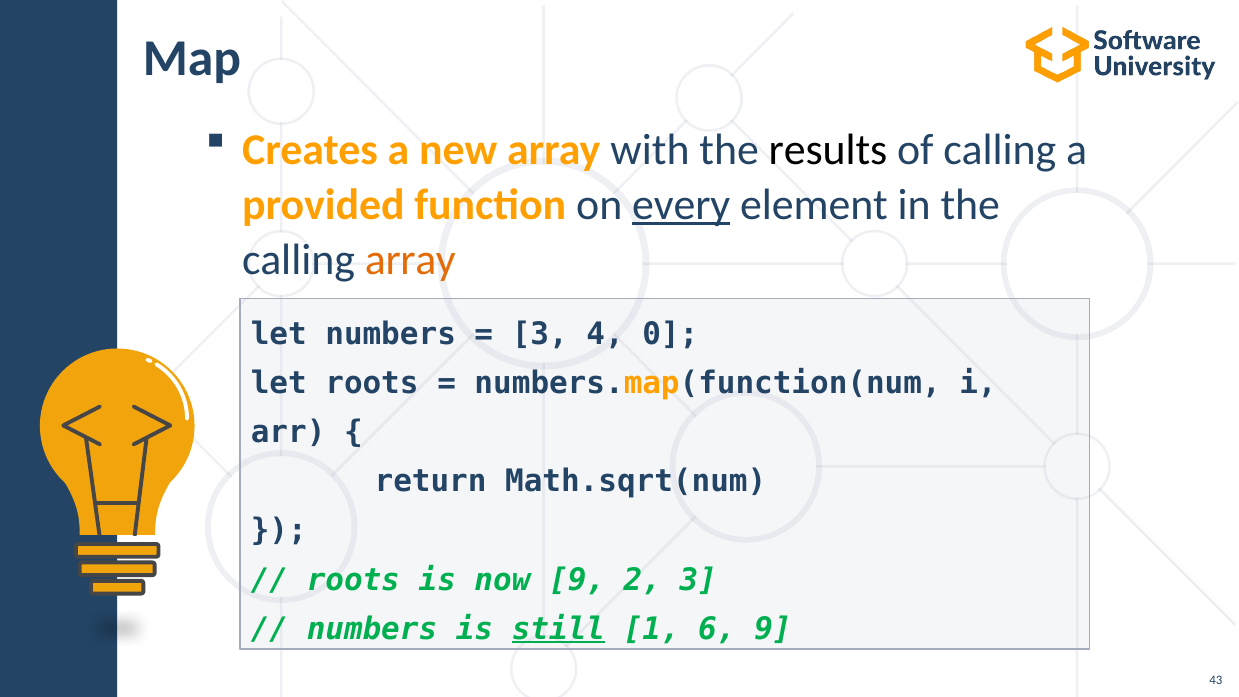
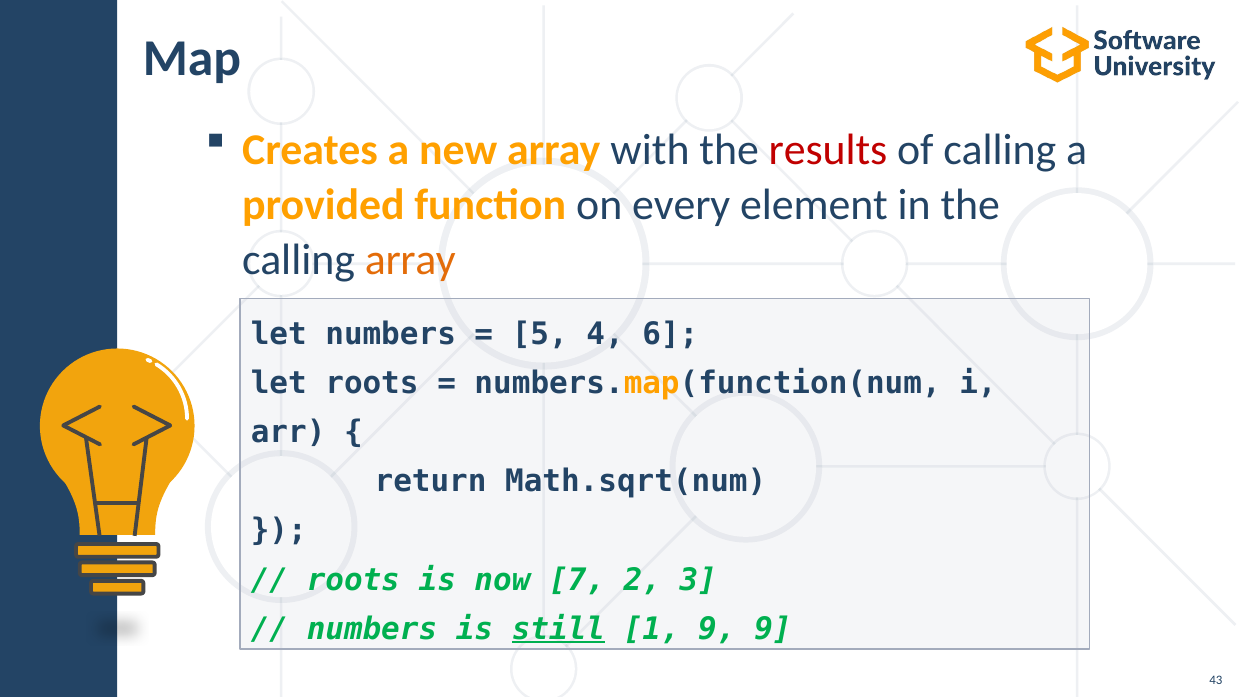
results colour: black -> red (828, 150)
every underline: present -> none (681, 205)
3: 3 -> 5 (540, 334)
0: 0 -> 6 (670, 334)
now 9: 9 -> 7 (577, 580)
1 6: 6 -> 9 (717, 629)
